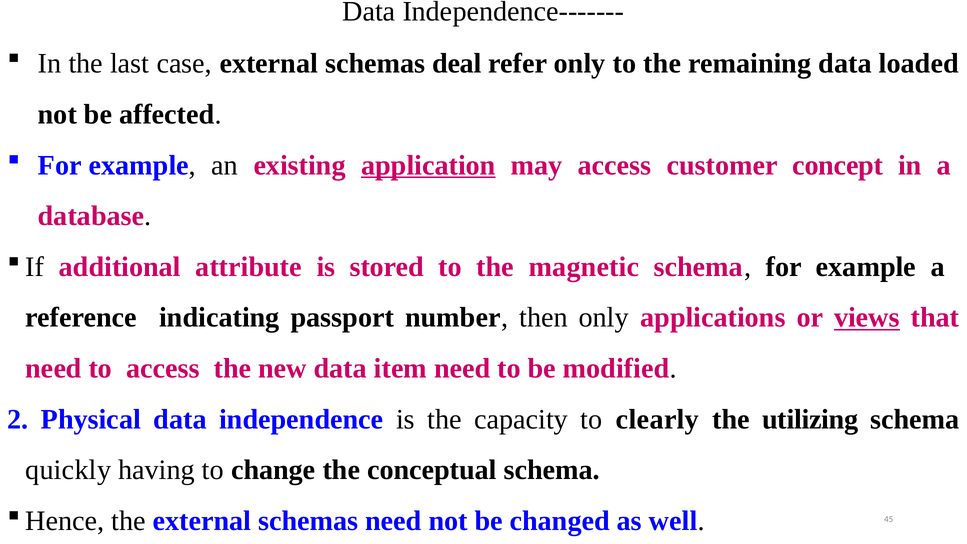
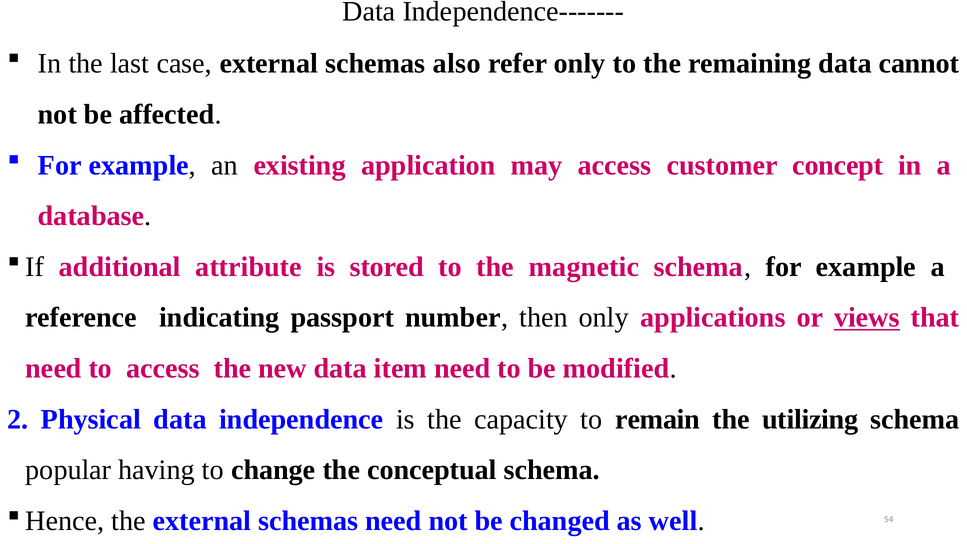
deal: deal -> also (457, 64)
loaded: loaded -> cannot (919, 64)
application underline: present -> none (428, 165)
clearly: clearly -> remain (658, 419)
quickly: quickly -> popular (68, 470)
45: 45 -> 54 (889, 519)
